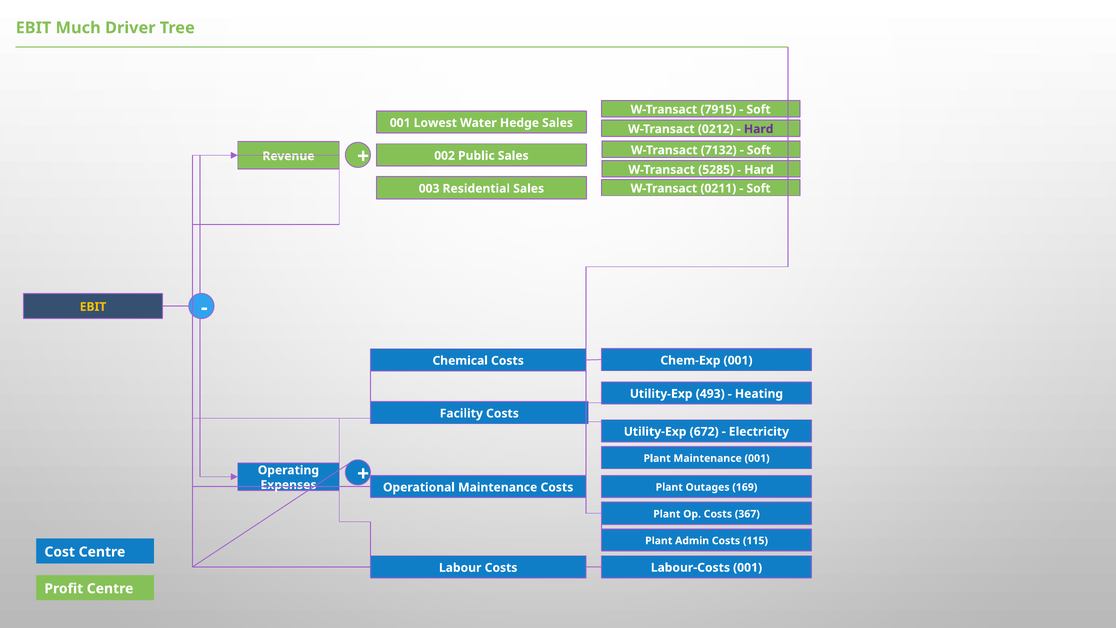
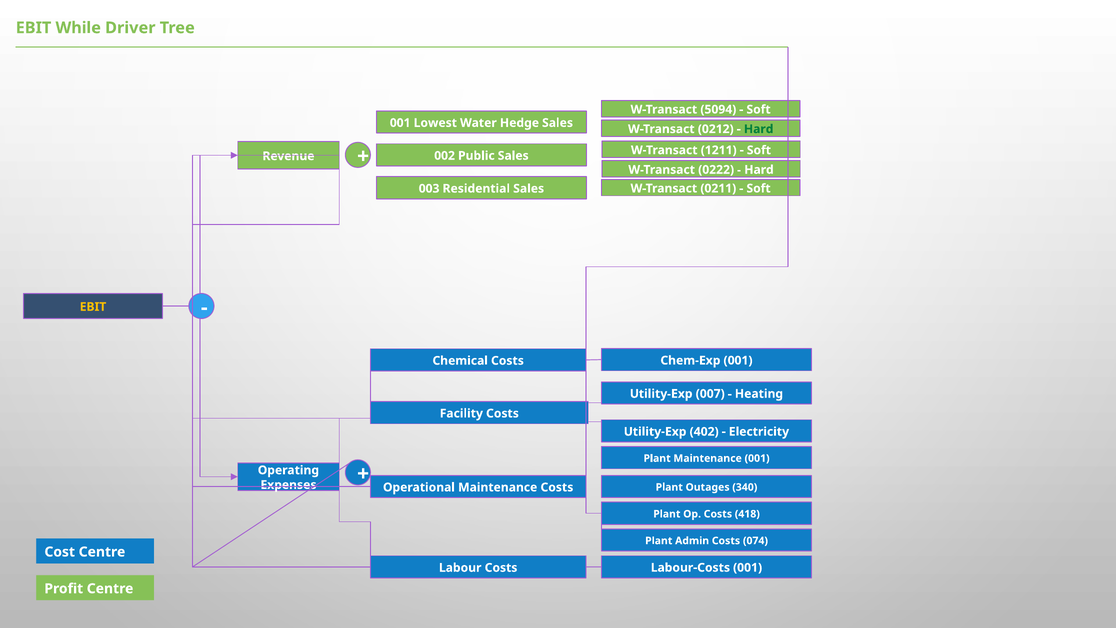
Much: Much -> While (78, 28)
7915: 7915 -> 5094 (718, 109)
Hard colour: purple -> green (759, 129)
7132: 7132 -> 1211 (719, 150)
5285: 5285 -> 0222 (716, 170)
493: 493 -> 007 (710, 394)
672: 672 -> 402 (704, 432)
169: 169 -> 340 (745, 487)
367: 367 -> 418 (747, 514)
115: 115 -> 074 (755, 541)
